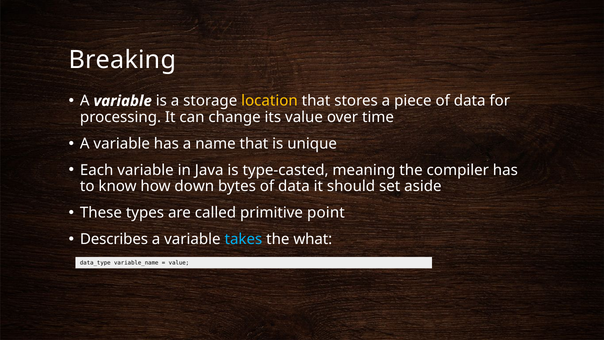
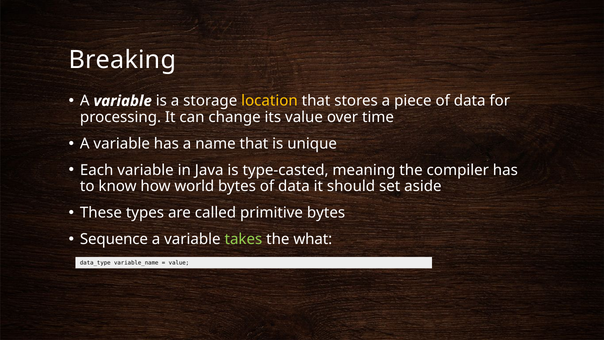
down: down -> world (194, 186)
primitive point: point -> bytes (326, 213)
Describes: Describes -> Sequence (114, 239)
takes colour: light blue -> light green (243, 239)
